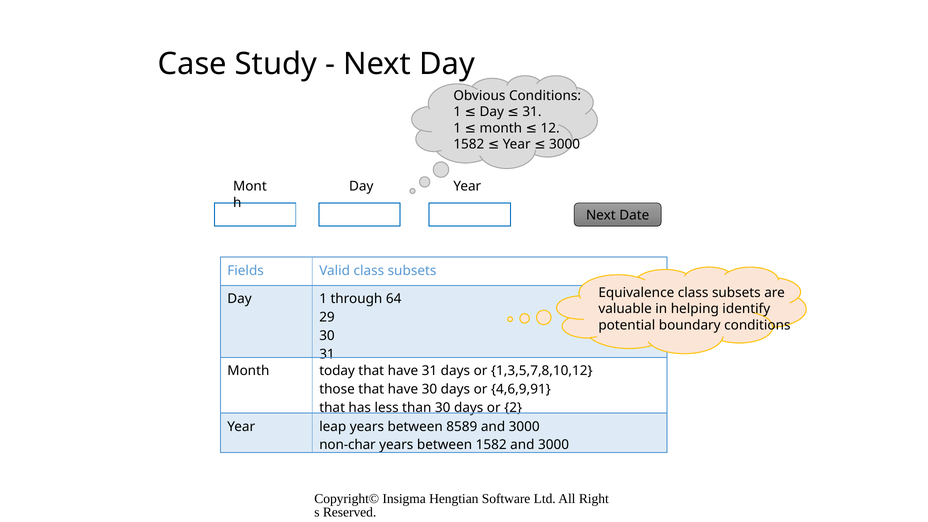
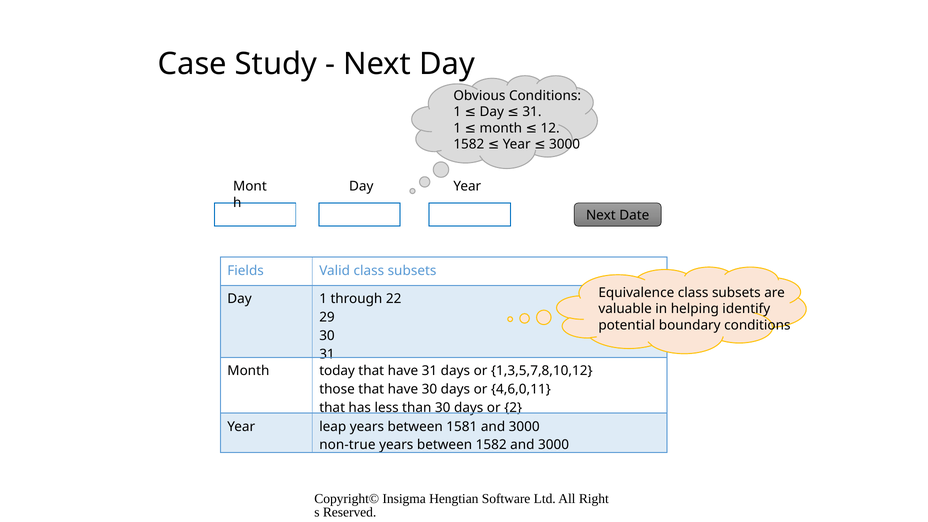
64: 64 -> 22 (394, 299)
4,6,9,91: 4,6,9,91 -> 4,6,0,11 (521, 389)
8589: 8589 -> 1581 (462, 427)
non-char: non-char -> non-true (347, 445)
